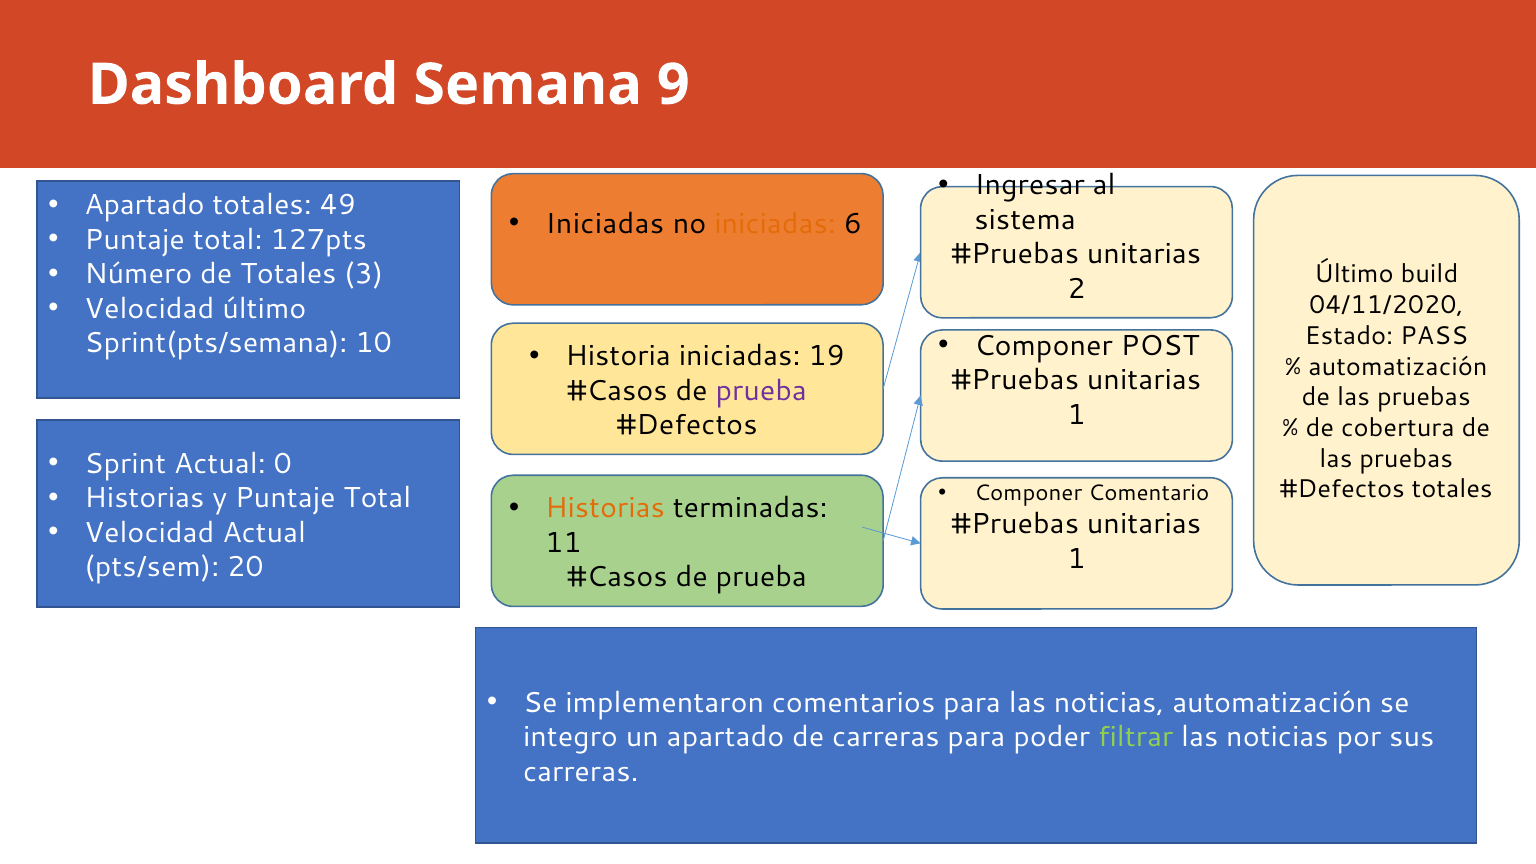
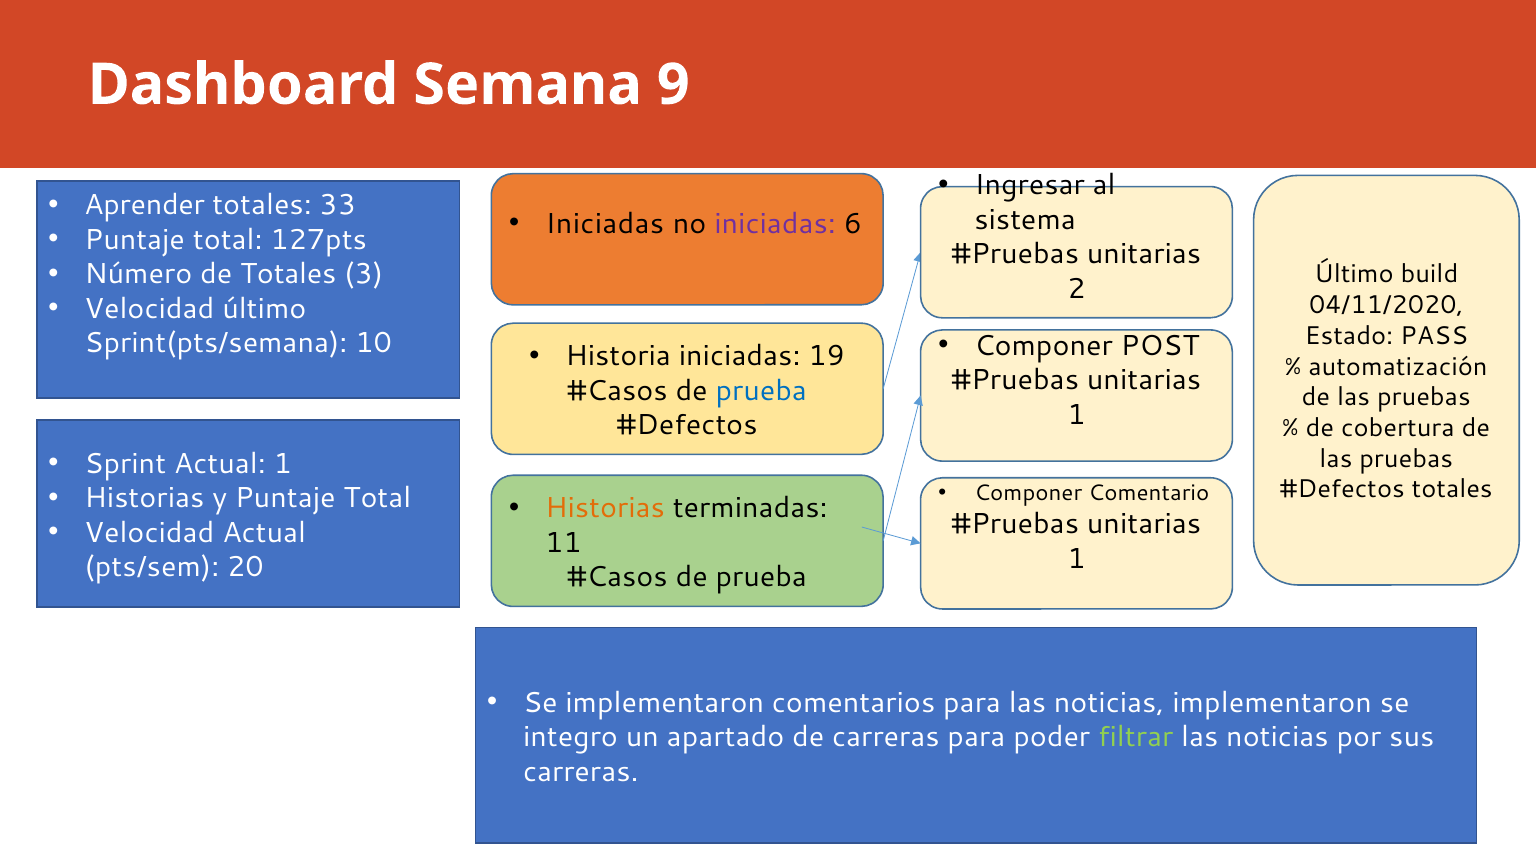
Apartado: Apartado -> Aprender (145, 205)
49: 49 -> 33 (338, 205)
iniciadas colour: orange -> purple (775, 224)
prueba colour: purple -> blue (761, 391)
Actual 0: 0 -> 1 (283, 464)
noticias automatización: automatización -> implementaron (1272, 703)
